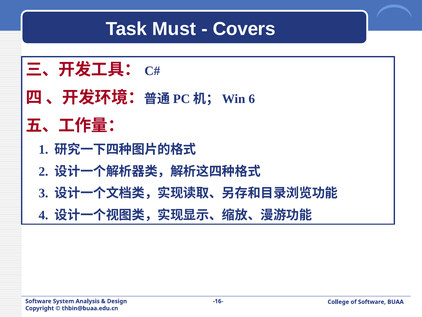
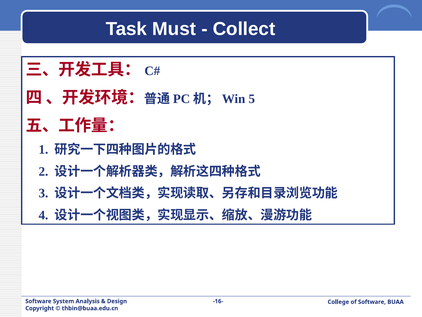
Covers: Covers -> Collect (244, 29)
6: 6 -> 5 (252, 99)
